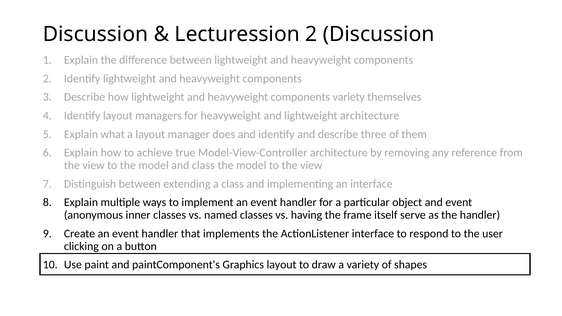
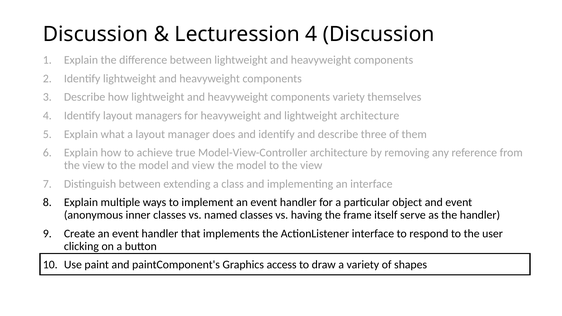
Lecturession 2: 2 -> 4 (311, 34)
and class: class -> view (203, 165)
Graphics layout: layout -> access (282, 265)
